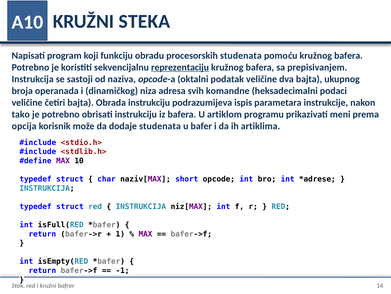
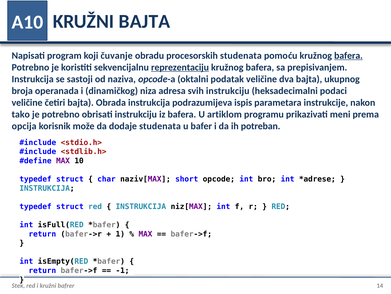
KRUŽNI STEKA: STEKA -> BAJTA (144, 21)
funkciju: funkciju -> čuvanje (117, 55)
bafera underline: none -> present (348, 55)
svih komandne: komandne -> instrukciju (228, 91)
Obrada instrukciju: instrukciju -> instrukcija (149, 102)
artiklima: artiklima -> potreban (261, 126)
